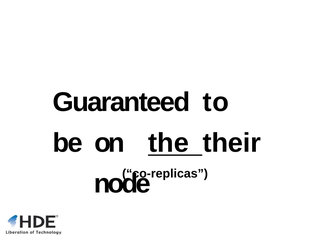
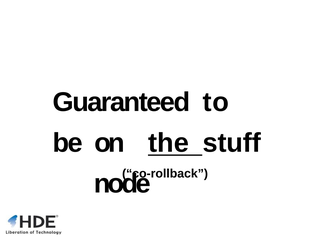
their: their -> stuff (232, 143)
co-replicas: co-replicas -> co-rollback (165, 174)
